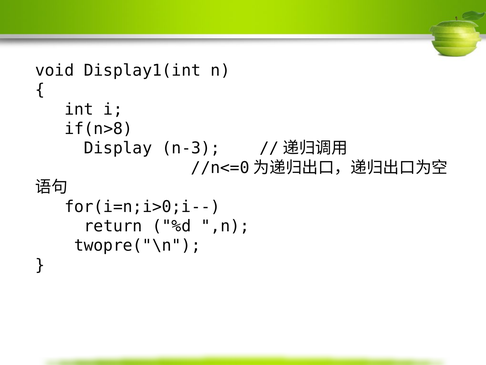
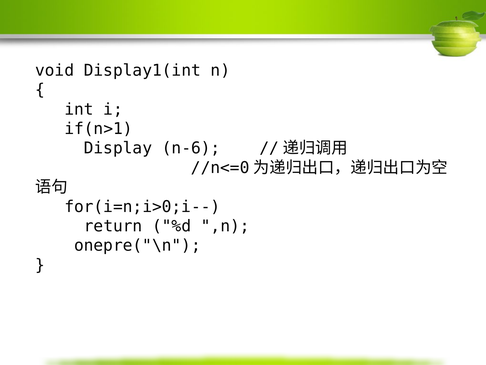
if(n>8: if(n>8 -> if(n>1 (98, 129)
n-3: n-3 -> n-6 (191, 148)
twopre("\n: twopre("\n -> onepre("\n (137, 245)
